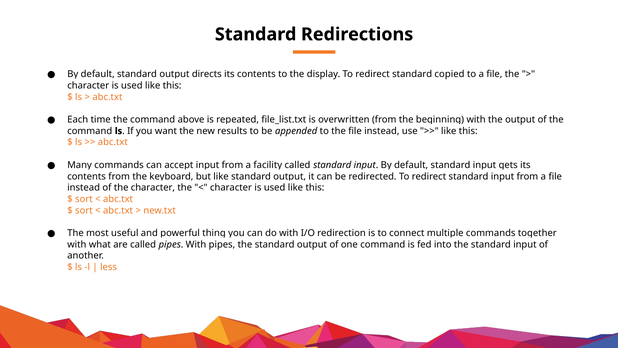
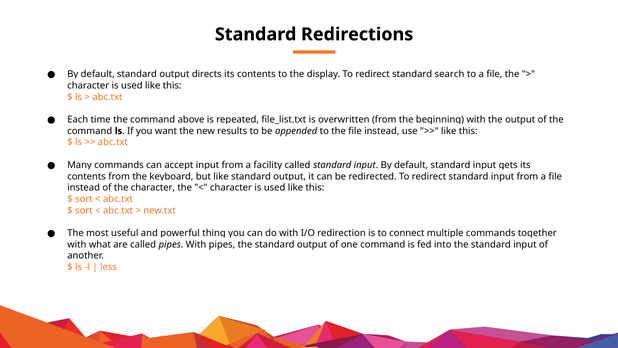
copied: copied -> search (449, 74)
